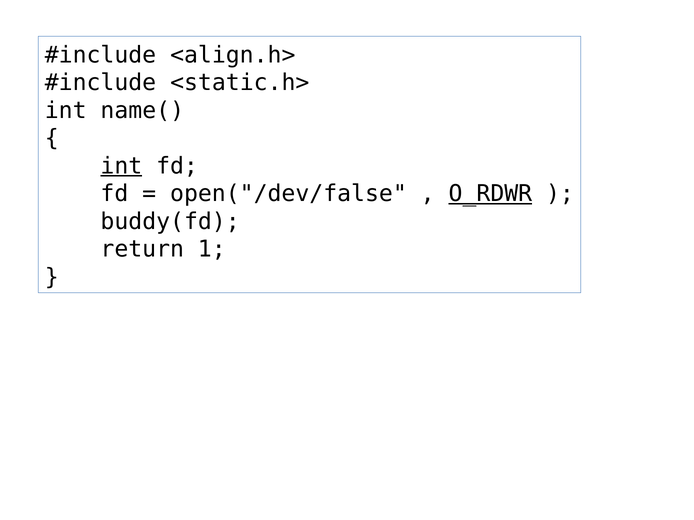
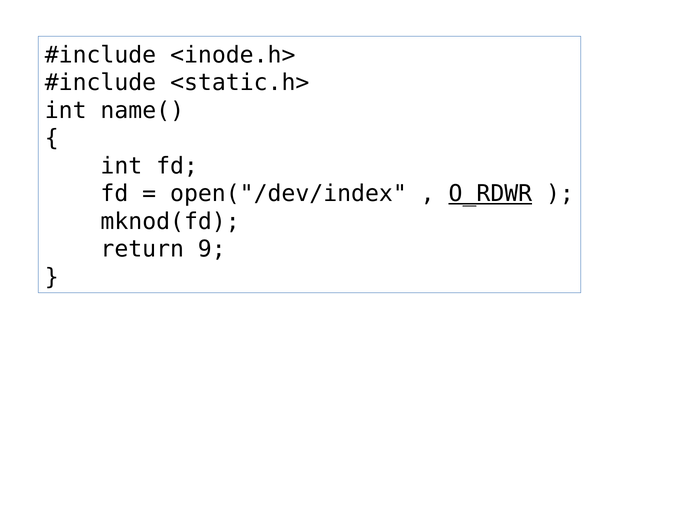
<align.h>: <align.h> -> <inode.h> (233, 55)
int underline: present -> none (121, 166)
open("/dev/false: open("/dev/false -> open("/dev/index (288, 194)
buddy(fd: buddy(fd -> mknod(fd (170, 222)
1: 1 -> 9 (212, 249)
